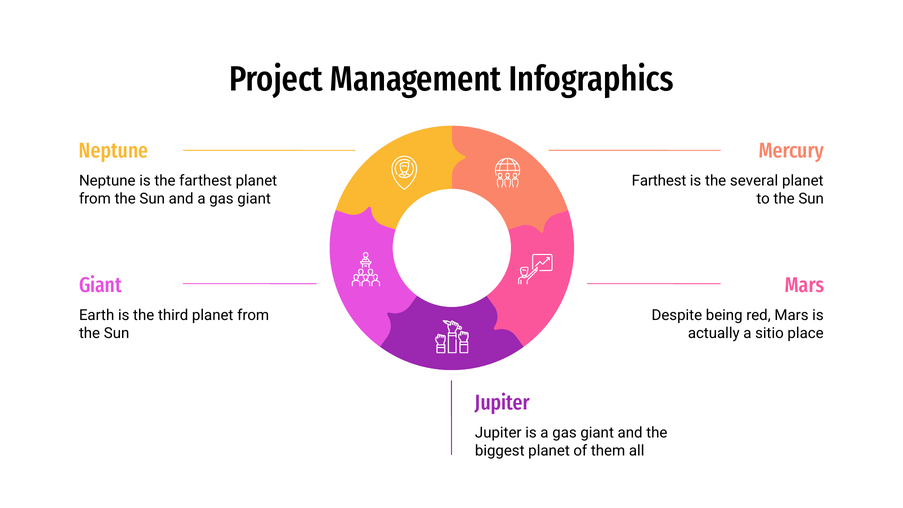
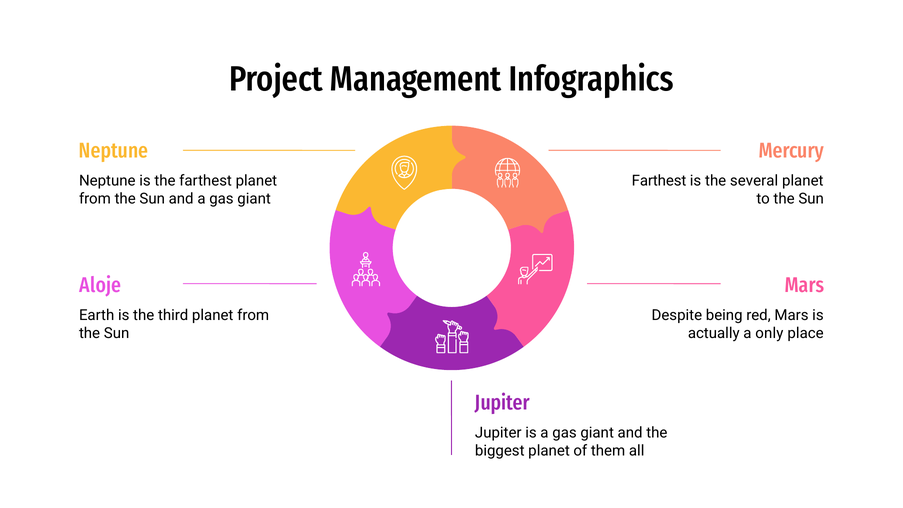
Giant: Giant -> Aloje (100, 285)
sitio: sitio -> only (769, 333)
